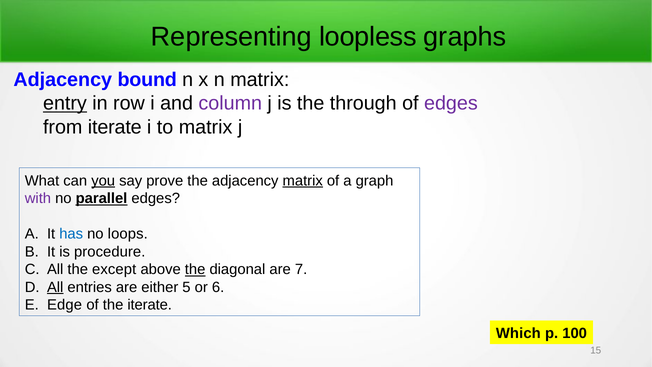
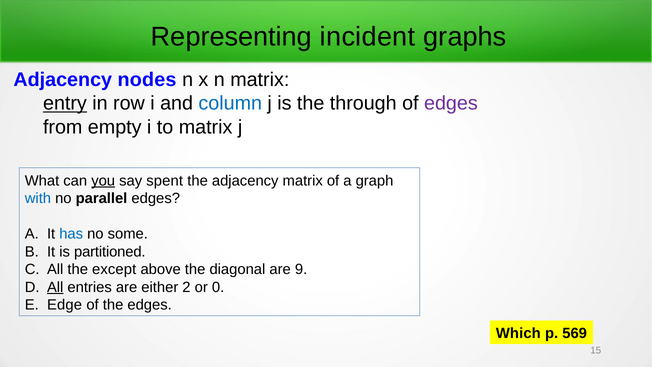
loopless: loopless -> incident (368, 37)
bound: bound -> nodes (147, 80)
column colour: purple -> blue (230, 103)
from iterate: iterate -> empty (115, 127)
prove: prove -> spent (165, 181)
matrix underline: present -> none (303, 181)
with colour: purple -> blue (38, 198)
parallel underline: present -> none (102, 198)
loops: loops -> some (128, 234)
procedure: procedure -> partitioned (110, 252)
the underline: present -> none (195, 269)
7: 7 -> 9 (301, 269)
5: 5 -> 2 (186, 287)
6: 6 -> 0 (218, 287)
the iterate: iterate -> edges (150, 305)
100: 100 -> 569 (575, 333)
